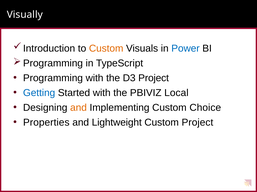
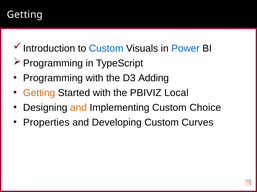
Visually: Visually -> Getting (25, 15)
Custom colour: orange -> blue (106, 49)
D3 Project: Project -> Adding (154, 78)
Getting colour: blue -> orange (39, 93)
Lightweight: Lightweight -> Developing (117, 123)
Custom Project: Project -> Curves (197, 123)
